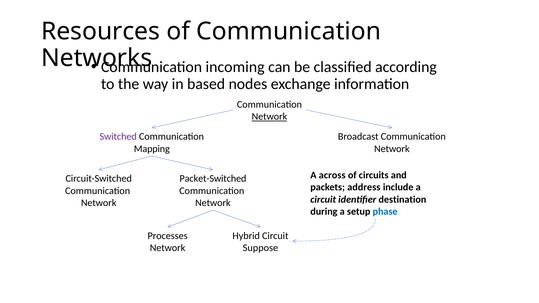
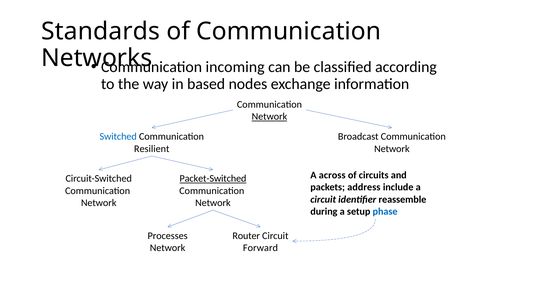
Resources: Resources -> Standards (100, 31)
Switched colour: purple -> blue (118, 137)
Mapping: Mapping -> Resilient (152, 149)
Packet-Switched underline: none -> present (213, 179)
destination: destination -> reassemble (402, 200)
Hybrid: Hybrid -> Router (246, 236)
Suppose: Suppose -> Forward (260, 248)
